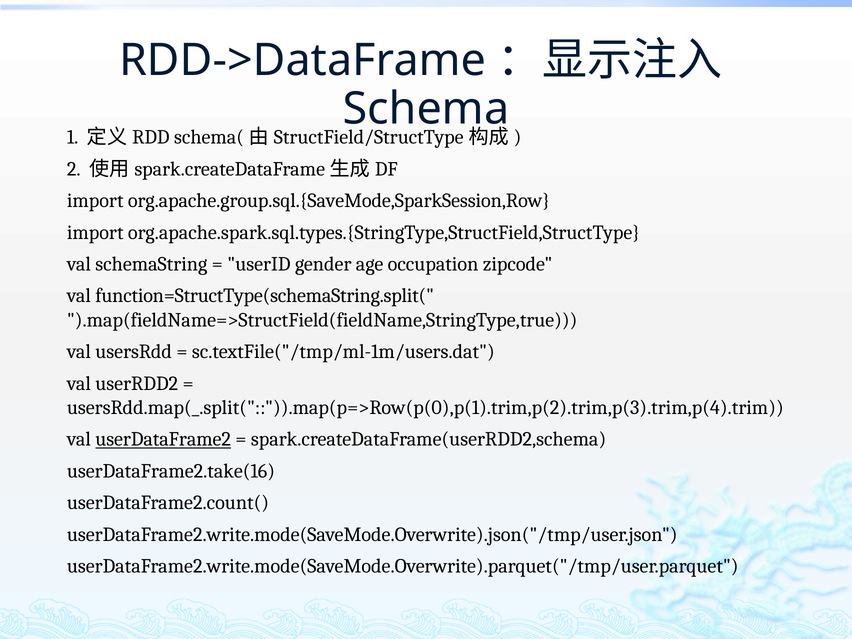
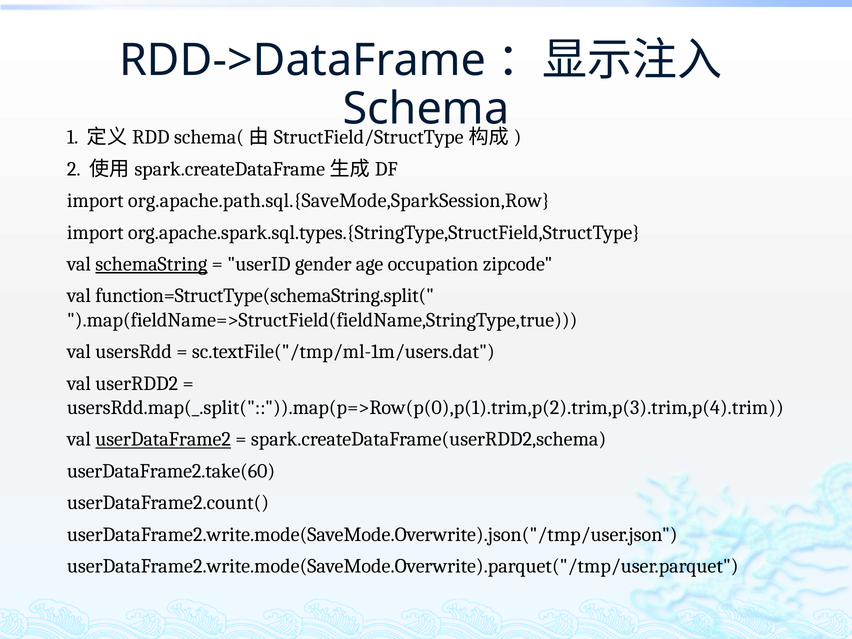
org.apache.group.sql.{SaveMode,SparkSession,Row: org.apache.group.sql.{SaveMode,SparkSession,Row -> org.apache.path.sql.{SaveMode,SparkSession,Row (339, 201)
schemaString underline: none -> present (151, 264)
userDataFrame2.take(16: userDataFrame2.take(16 -> userDataFrame2.take(60 (171, 471)
